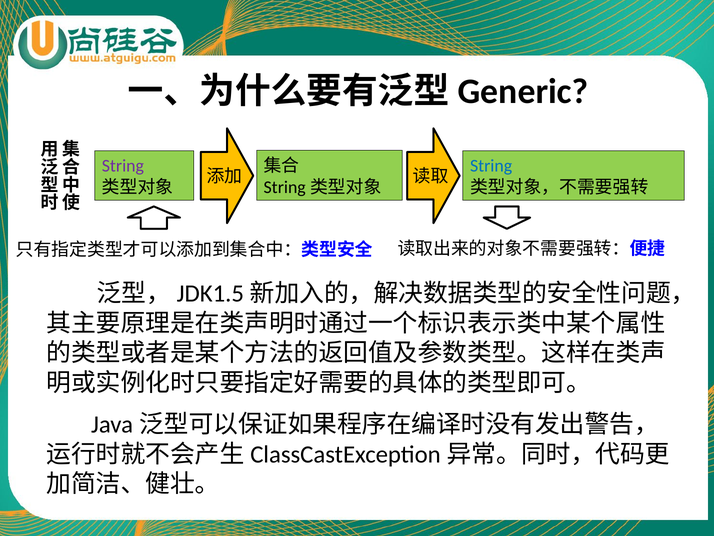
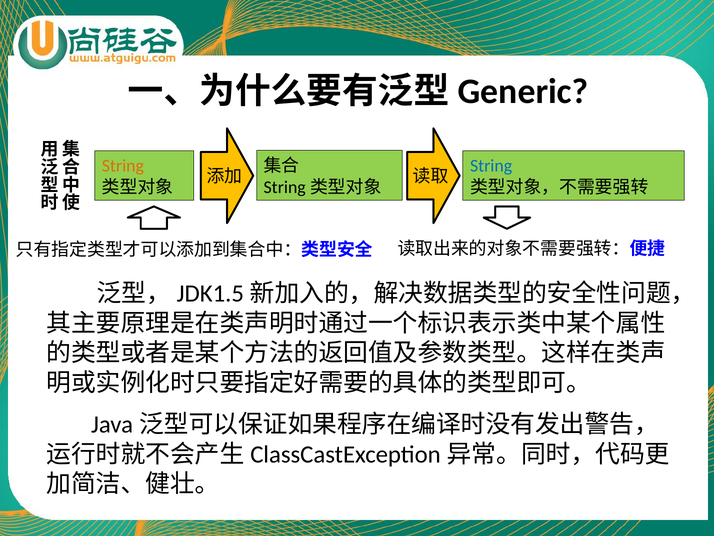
String colour: purple -> orange (123, 166)
